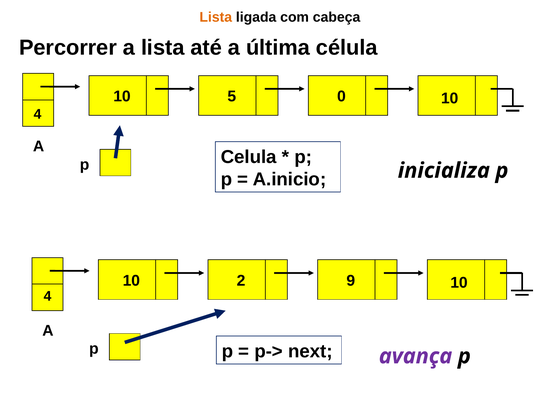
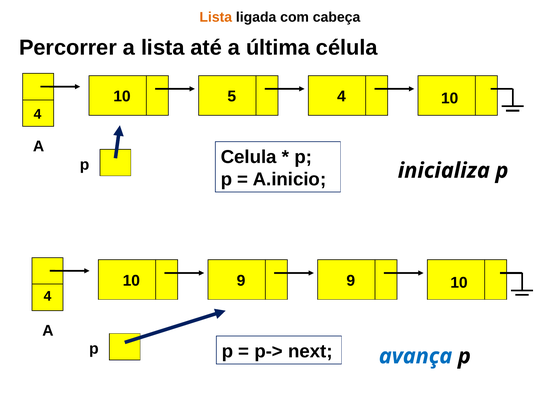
5 0: 0 -> 4 (341, 96)
10 2: 2 -> 9 (241, 281)
avança colour: purple -> blue (416, 356)
